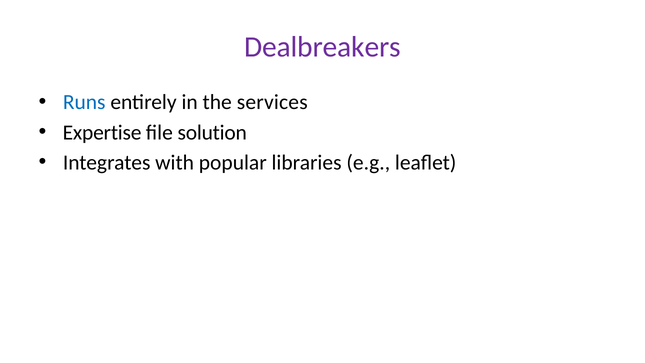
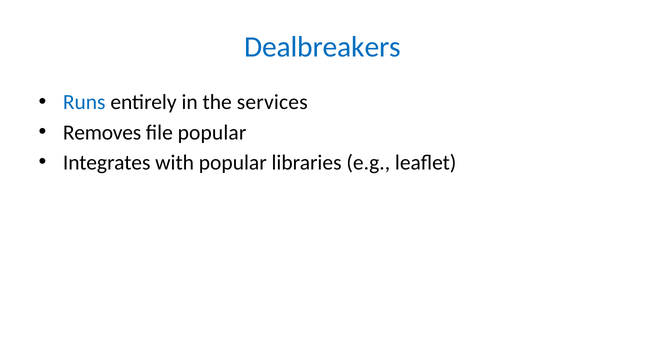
Dealbreakers colour: purple -> blue (323, 47)
Expertise: Expertise -> Removes (102, 132)
file solution: solution -> popular (212, 132)
